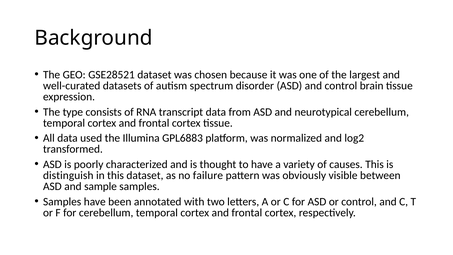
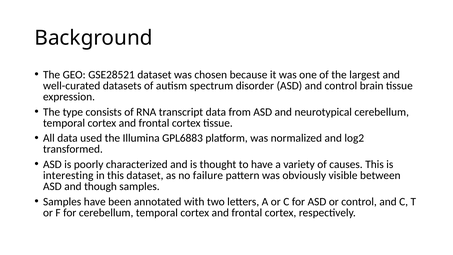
distinguish: distinguish -> interesting (68, 175)
sample: sample -> though (100, 186)
